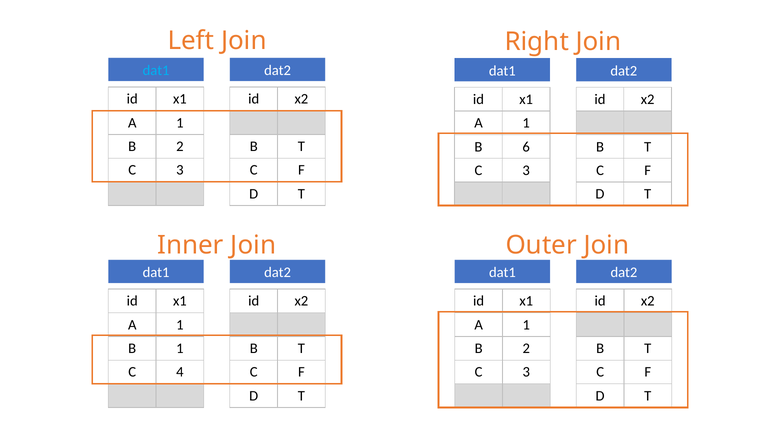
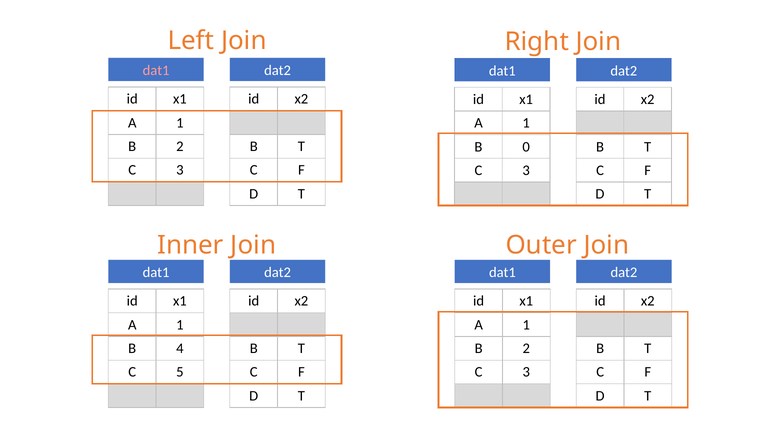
dat1 colour: light blue -> pink (156, 71)
6: 6 -> 0 (526, 147)
B 1: 1 -> 4 (180, 349)
4: 4 -> 5 (180, 373)
